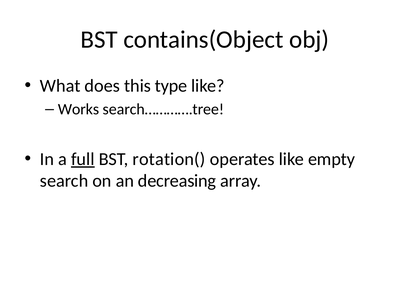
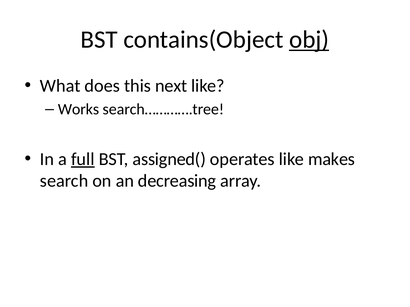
obj underline: none -> present (309, 40)
type: type -> next (171, 86)
rotation(: rotation( -> assigned( (169, 159)
empty: empty -> makes (332, 159)
